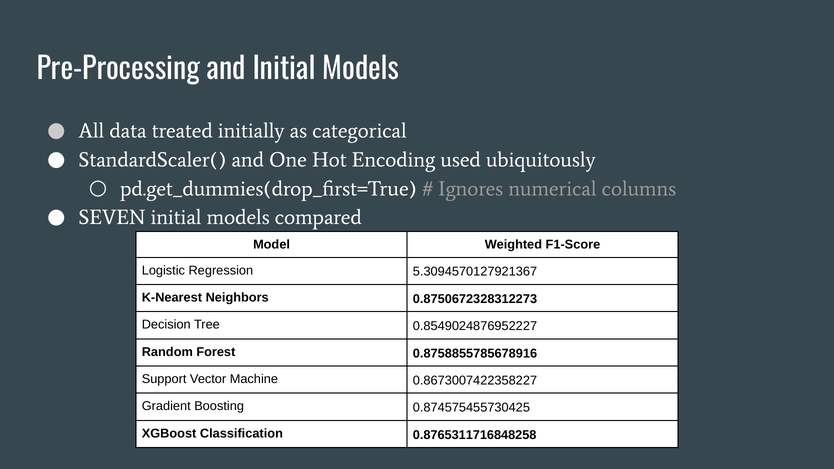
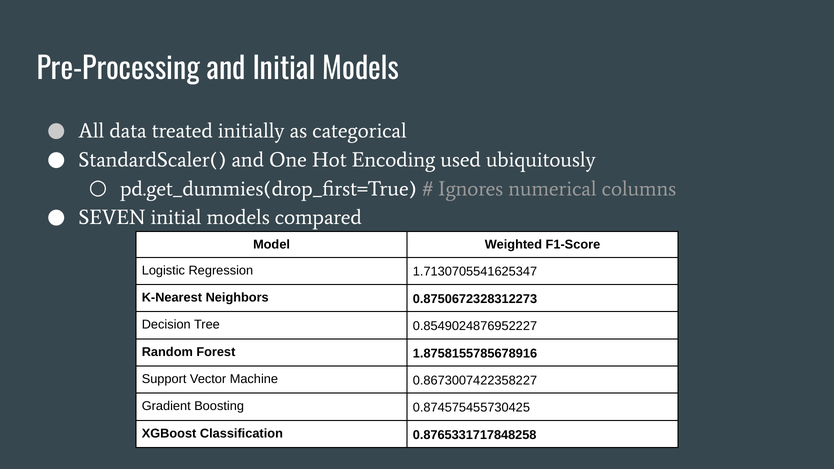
5.3094570127921367: 5.3094570127921367 -> 1.7130705541625347 (475, 272)
0.8758855785678916: 0.8758855785678916 -> 1.8758155785678916 (475, 353)
0.8765311716848258: 0.8765311716848258 -> 0.8765331717848258 (475, 435)
